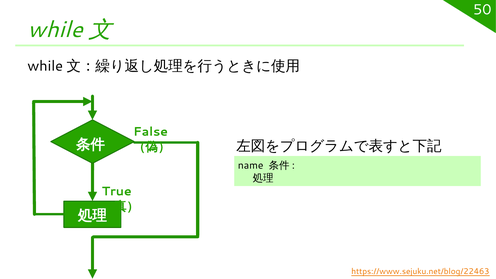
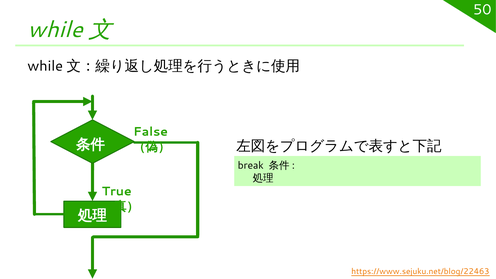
name: name -> break (251, 166)
